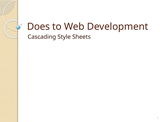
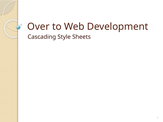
Does: Does -> Over (38, 27)
